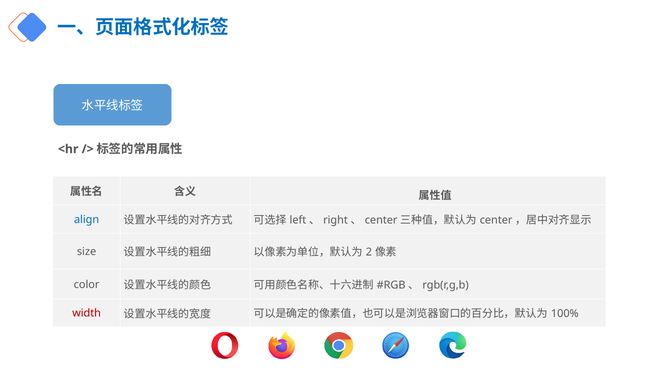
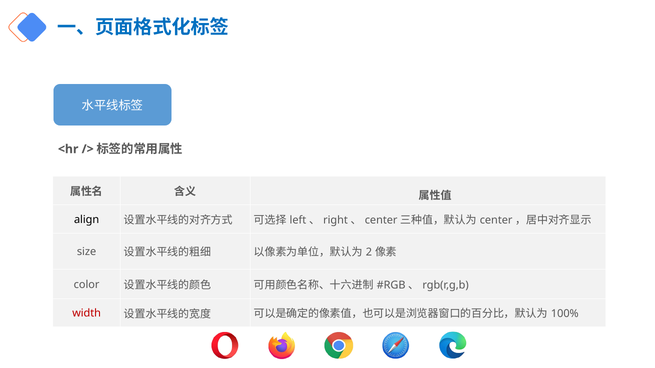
align colour: blue -> black (87, 220)
